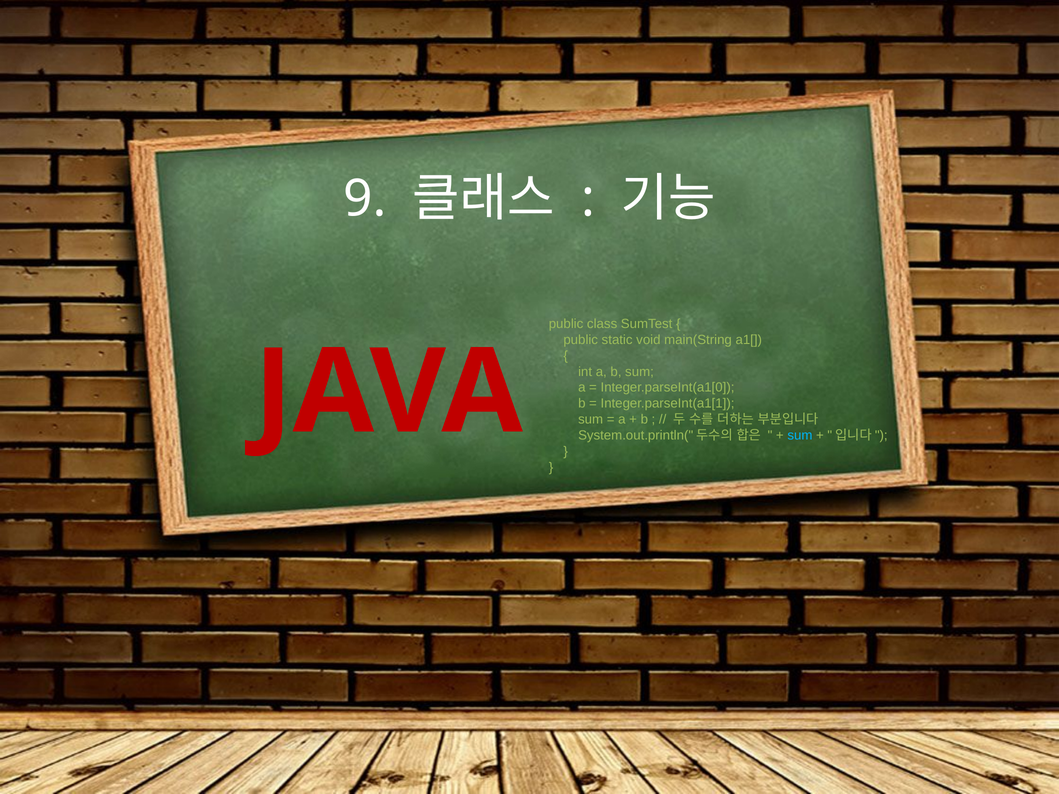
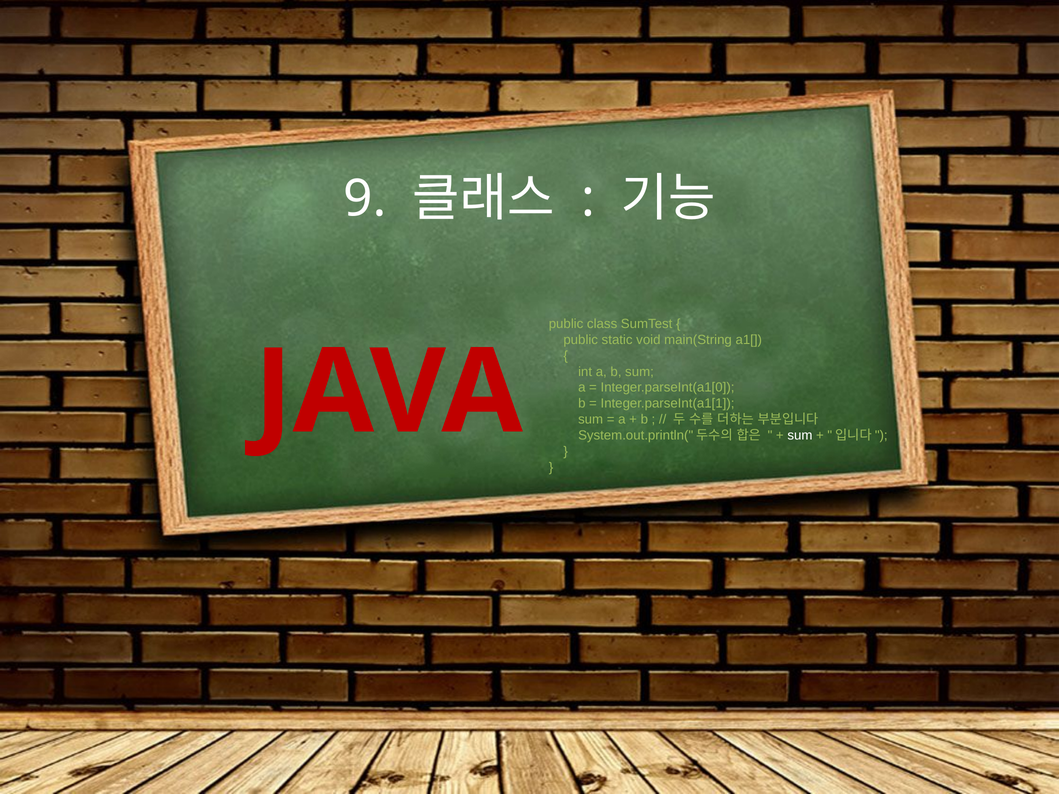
sum colour: light blue -> white (800, 436)
